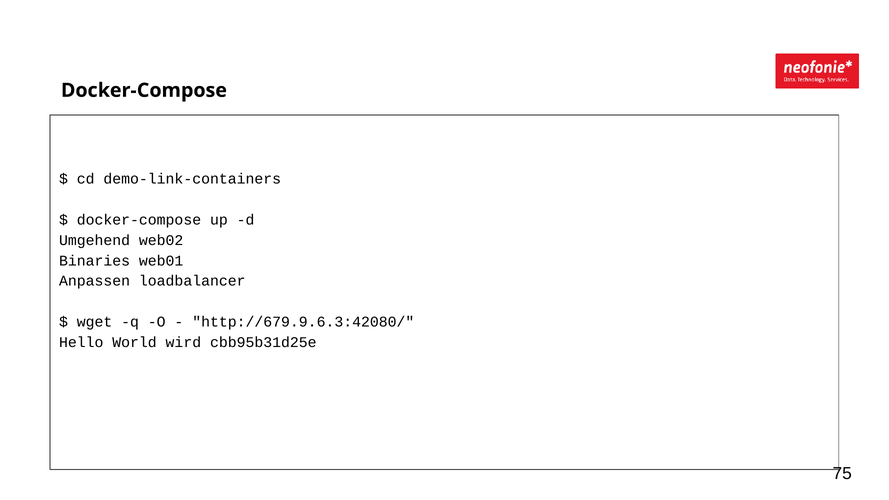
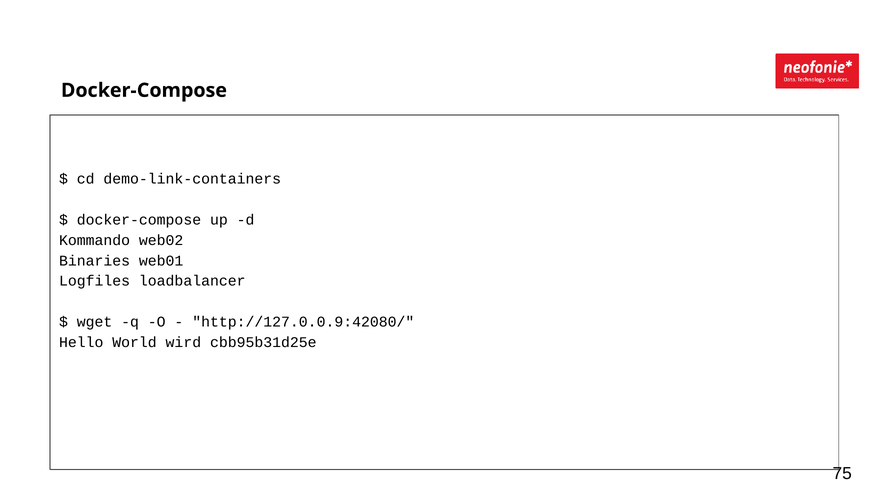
Umgehend: Umgehend -> Kommando (95, 240)
Anpassen: Anpassen -> Logfiles (95, 281)
http://679.9.6.3:42080/: http://679.9.6.3:42080/ -> http://127.0.0.9:42080/ (303, 322)
